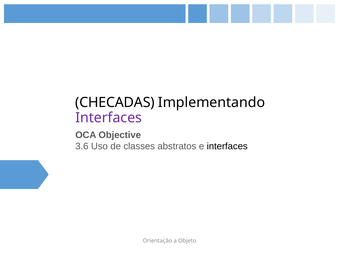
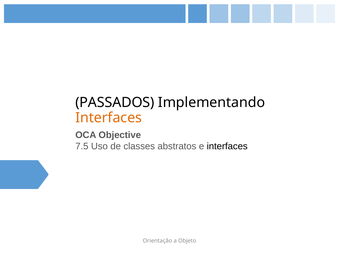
CHECADAS: CHECADAS -> PASSADOS (115, 102)
Interfaces colour: purple -> orange (109, 118)
3.6: 3.6 -> 7.5 (82, 146)
